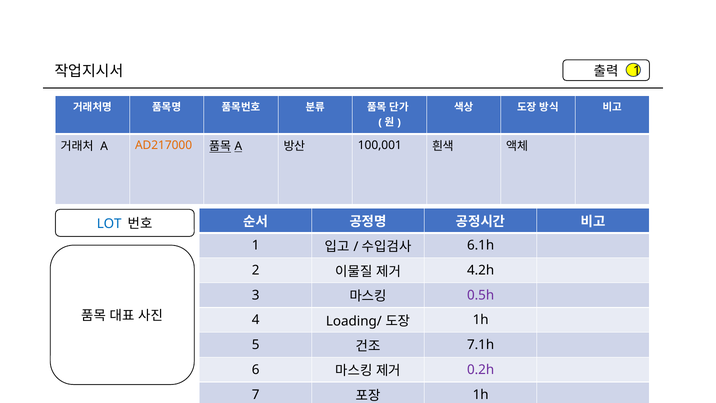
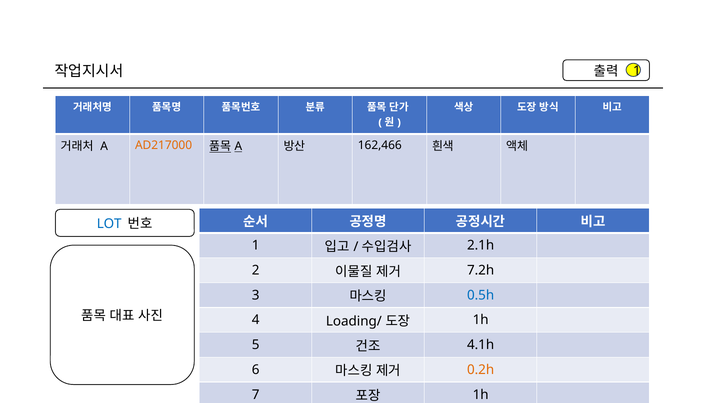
100,001: 100,001 -> 162,466 (380, 145)
6.1h: 6.1h -> 2.1h (481, 245)
4.2h: 4.2h -> 7.2h (481, 270)
0.5h colour: purple -> blue (481, 295)
7.1h: 7.1h -> 4.1h (481, 345)
0.2h colour: purple -> orange (481, 370)
